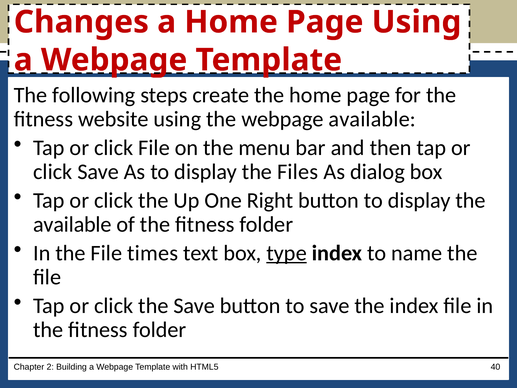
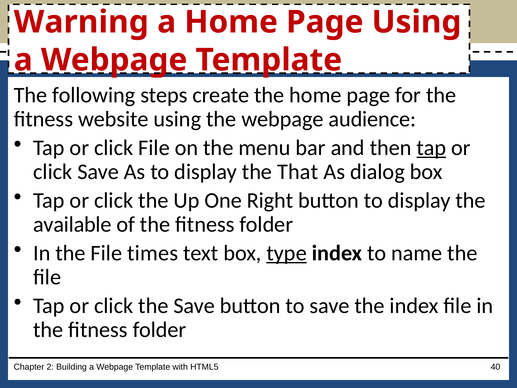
Changes: Changes -> Warning (81, 22)
webpage available: available -> audience (372, 119)
tap underline: none -> present (431, 148)
Files: Files -> That (298, 172)
